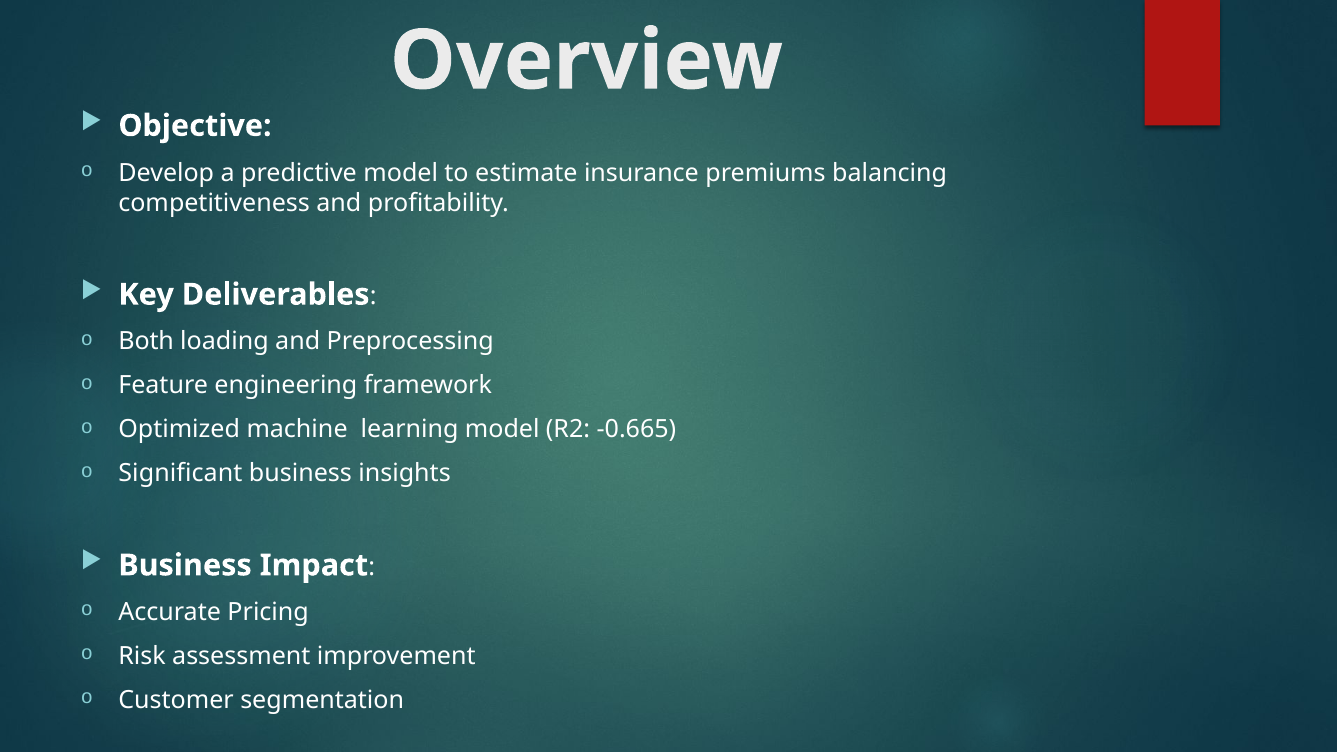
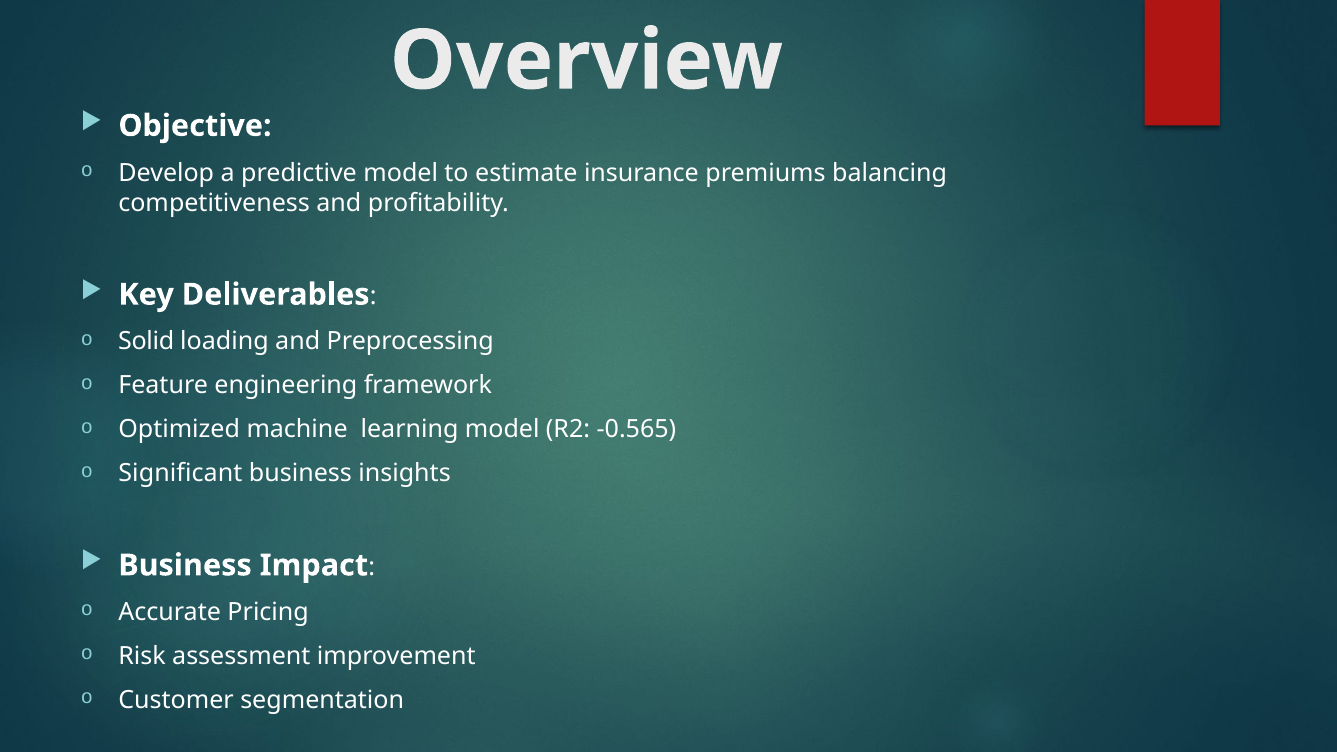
Both: Both -> Solid (146, 342)
-0.665: -0.665 -> -0.565 (636, 430)
